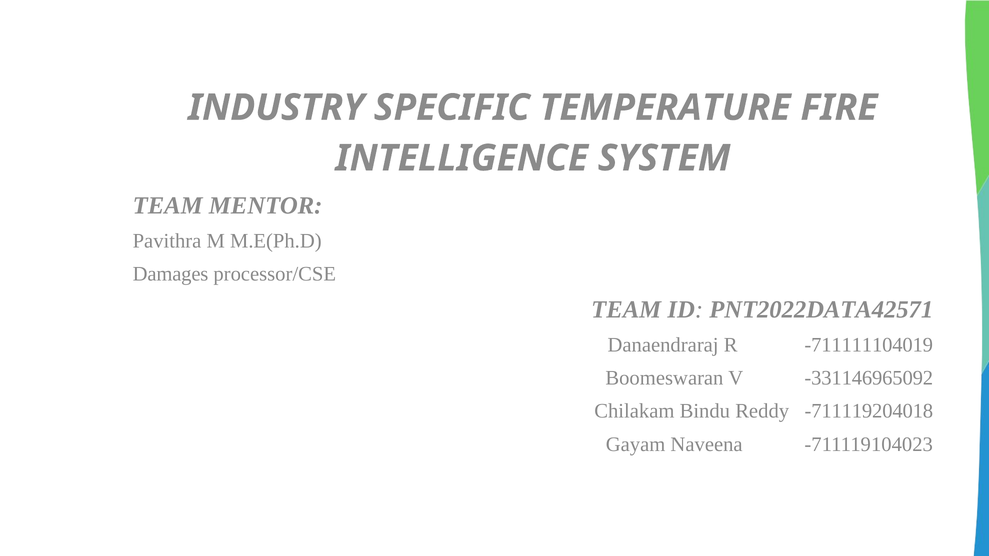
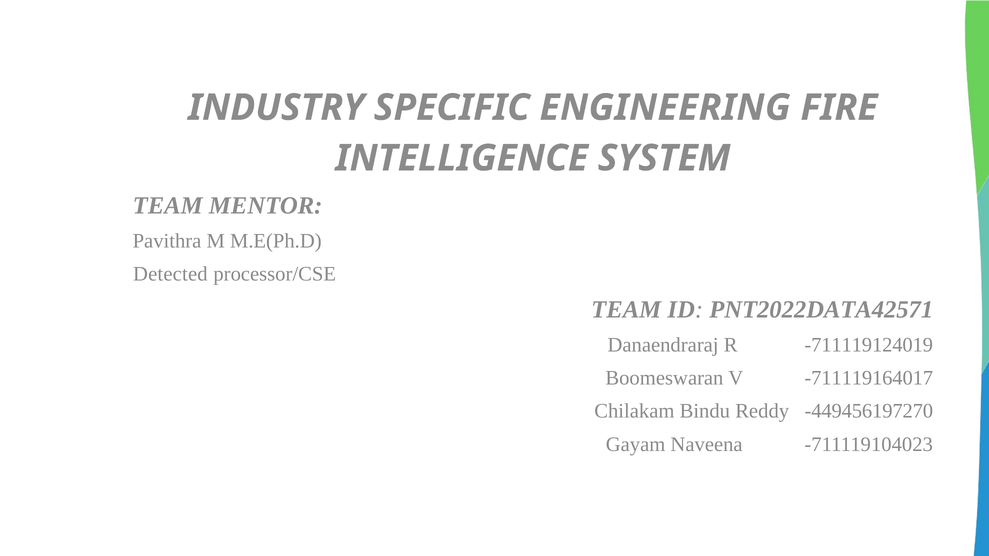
TEMPERATURE: TEMPERATURE -> ENGINEERING (665, 108)
Damages: Damages -> Detected (170, 274)
-711111104019: -711111104019 -> -711119124019 (869, 345)
-331146965092: -331146965092 -> -711119164017 (869, 378)
-711119204018: -711119204018 -> -449456197270 (869, 411)
